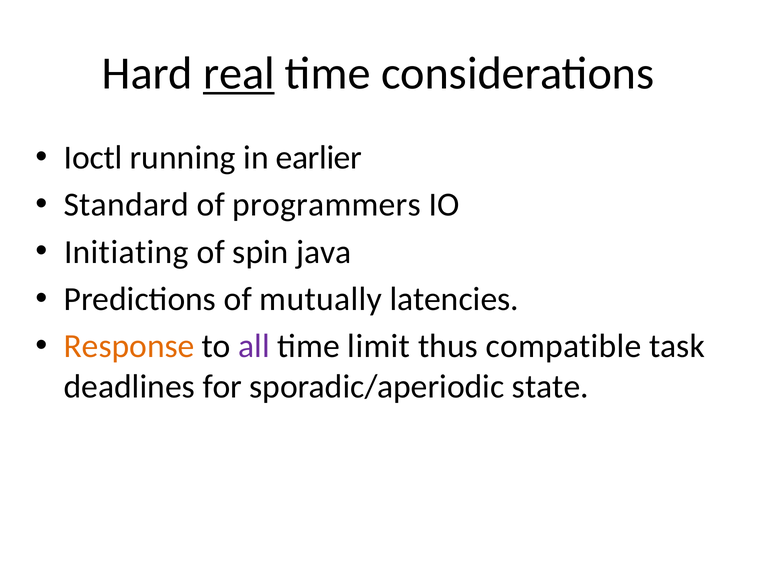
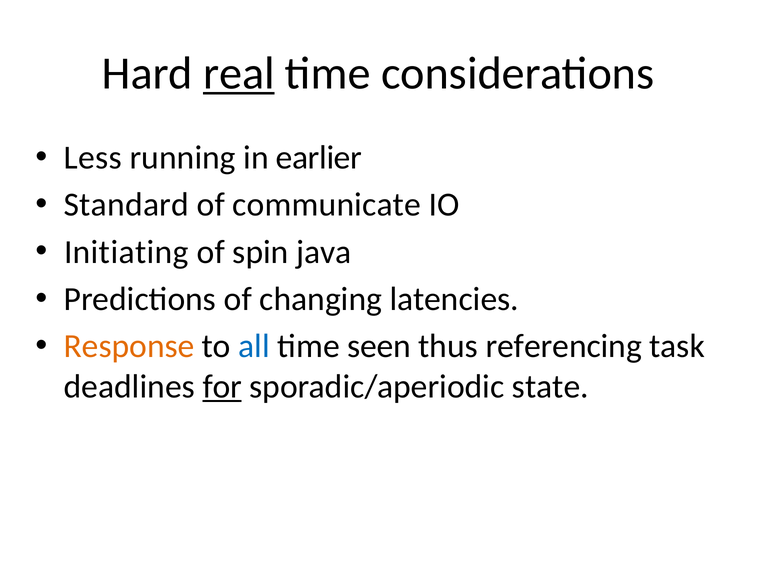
Ioctl: Ioctl -> Less (93, 158)
programmers: programmers -> communicate (327, 205)
mutually: mutually -> changing (321, 299)
all colour: purple -> blue (254, 346)
limit: limit -> seen (379, 346)
compatible: compatible -> referencing (564, 346)
for underline: none -> present (222, 387)
